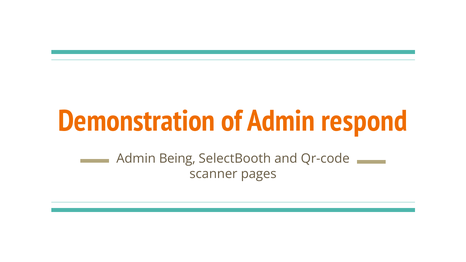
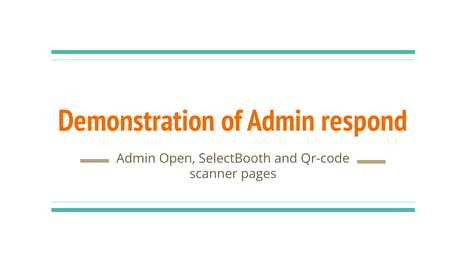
Being: Being -> Open (177, 159)
